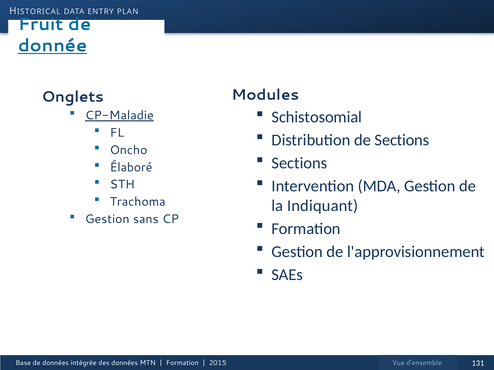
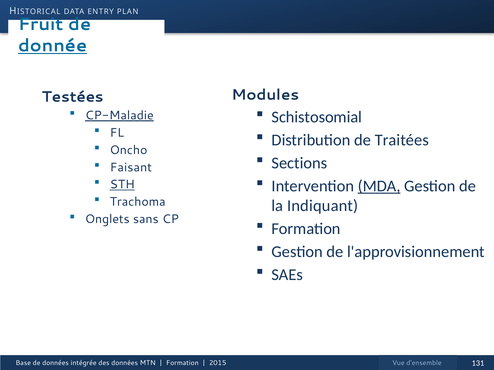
Onglets: Onglets -> Testées (73, 97)
de Sections: Sections -> Traitées (402, 140)
Élaboré: Élaboré -> Faisant (131, 168)
MDA underline: none -> present (379, 186)
STH underline: none -> present (122, 185)
Gestion: Gestion -> Onglets (107, 219)
